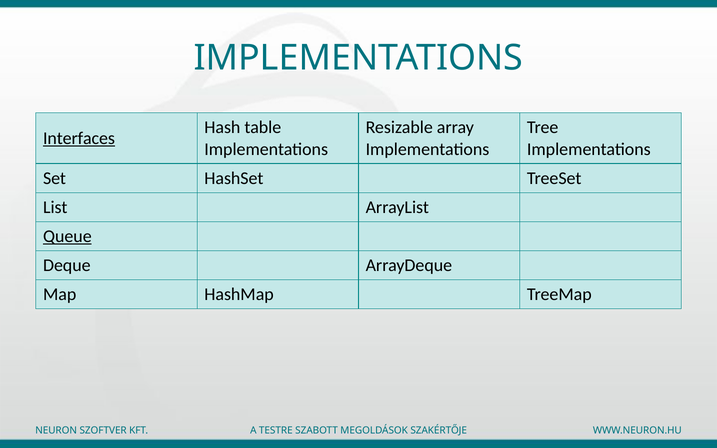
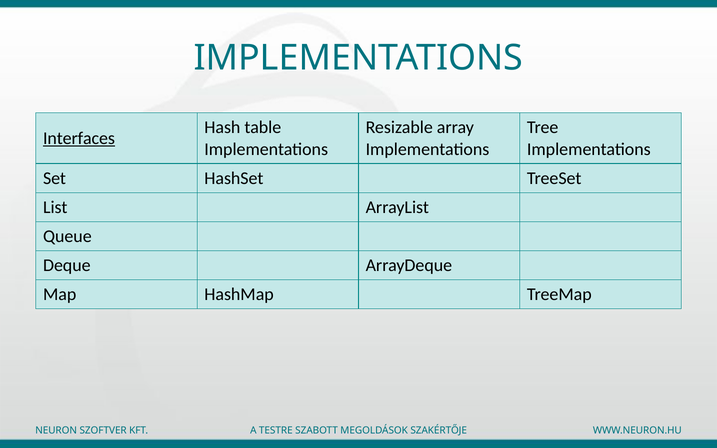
Queue underline: present -> none (67, 236)
